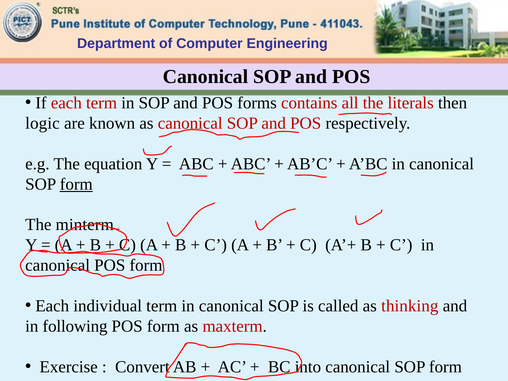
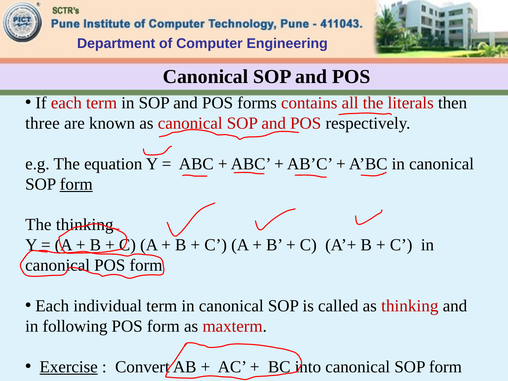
logic: logic -> three (42, 123)
The minterm: minterm -> thinking (85, 225)
Exercise underline: none -> present (69, 367)
